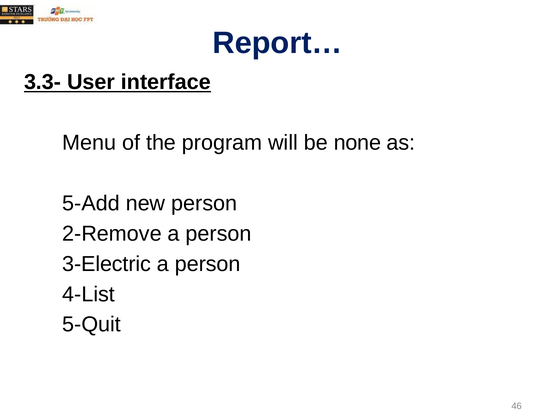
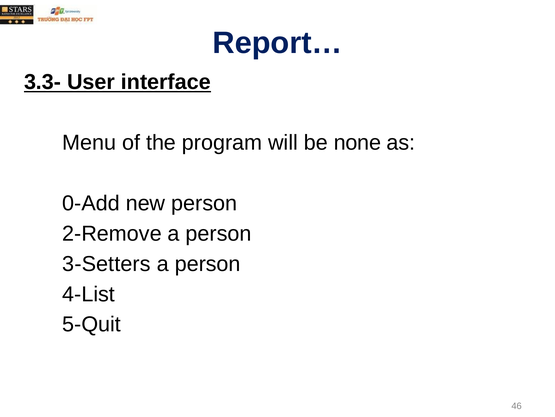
5-Add: 5-Add -> 0-Add (91, 203)
3-Electric: 3-Electric -> 3-Setters (107, 263)
